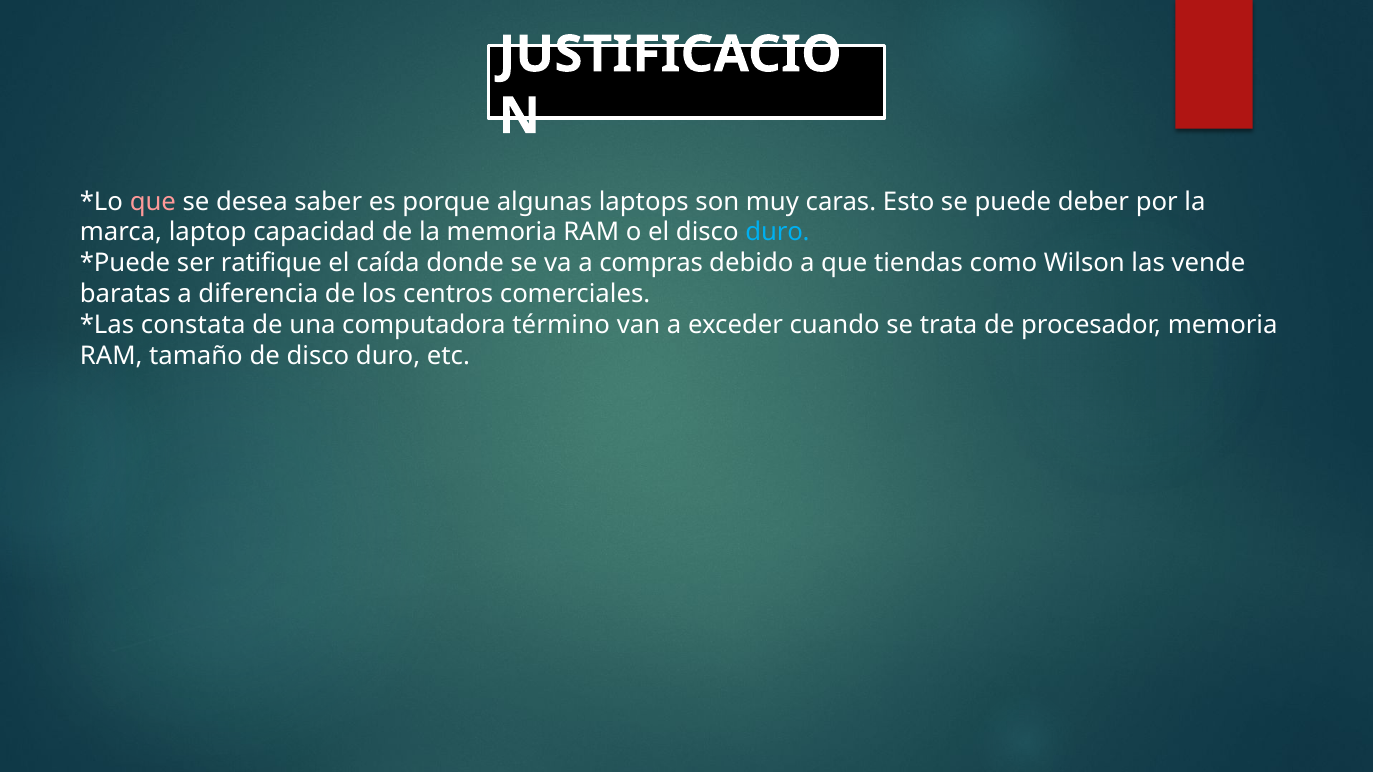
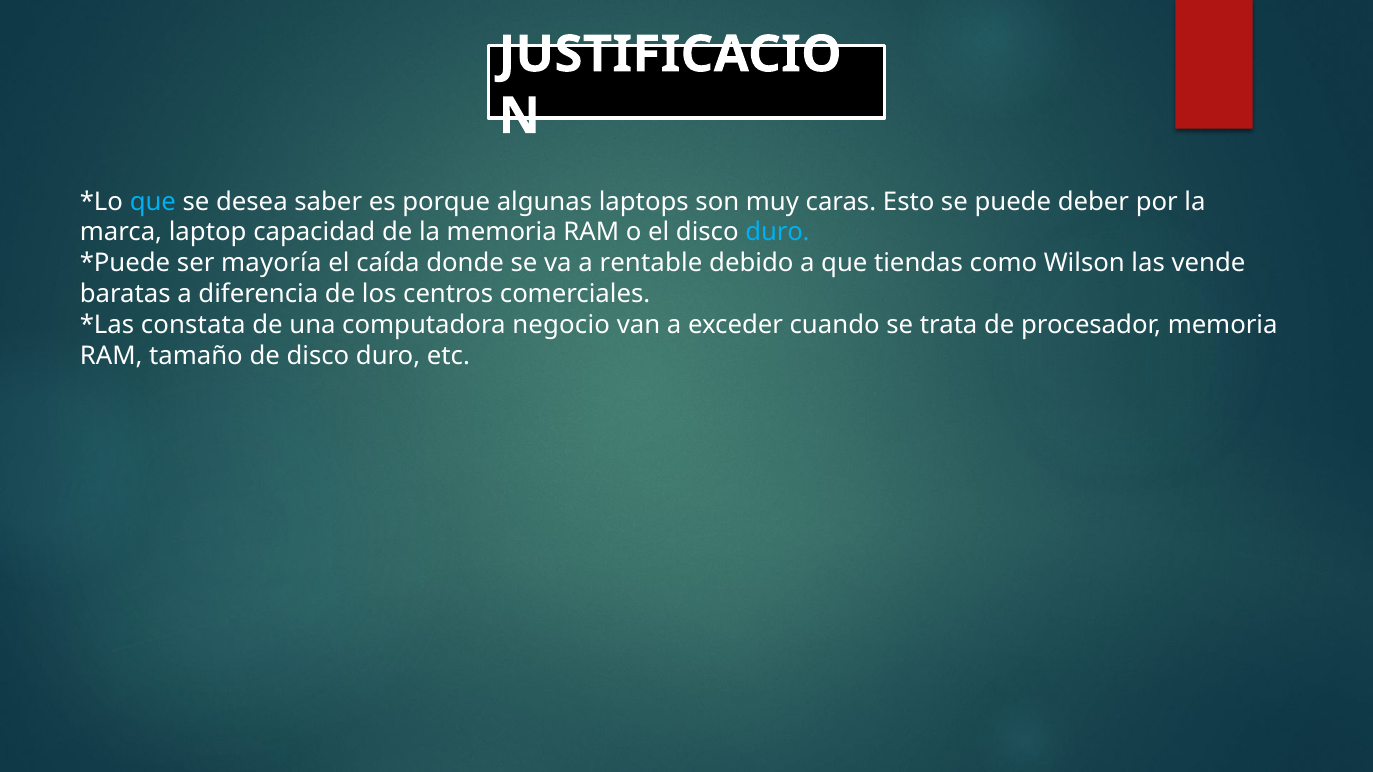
que colour: pink -> light blue (153, 202)
ratifique: ratifique -> mayoría (271, 263)
compras: compras -> rentable (651, 263)
término: término -> negocio (561, 325)
